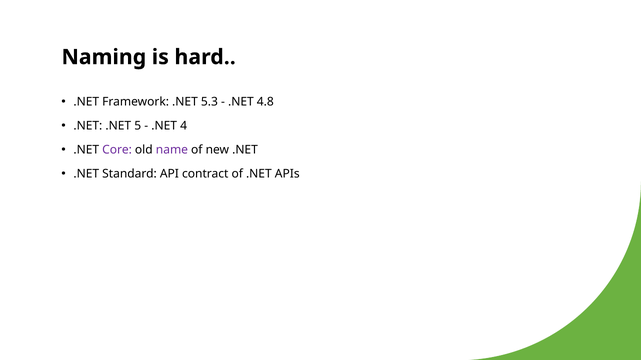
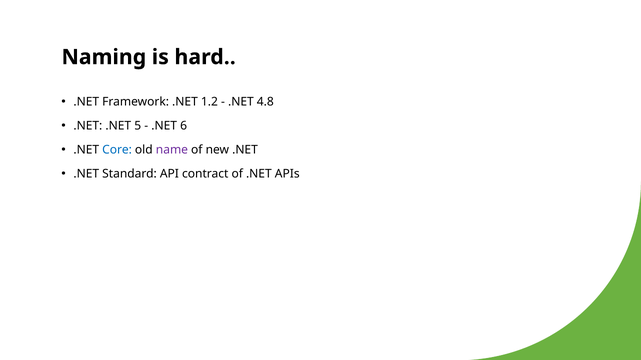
5.3: 5.3 -> 1.2 (209, 102)
4: 4 -> 6 (184, 126)
Core colour: purple -> blue (117, 150)
